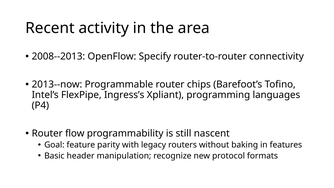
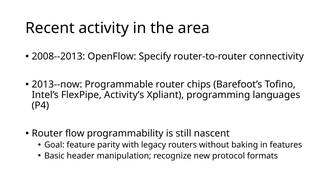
Ingress’s: Ingress’s -> Activity’s (124, 95)
